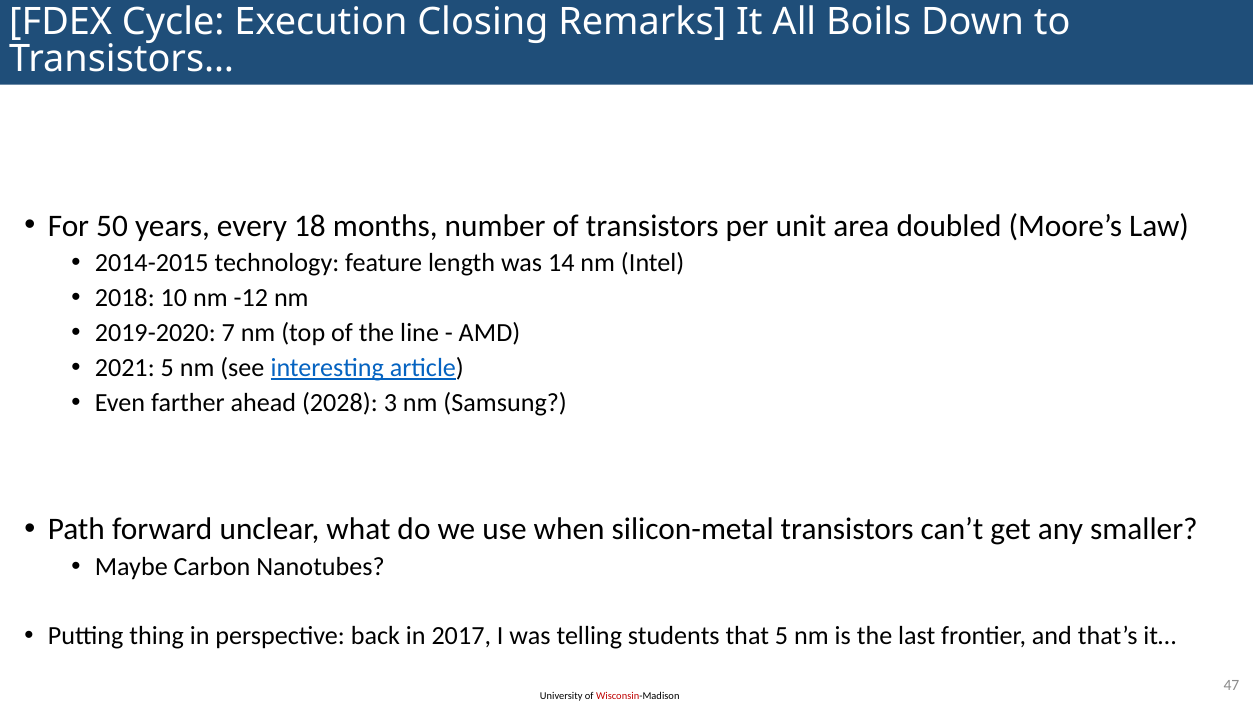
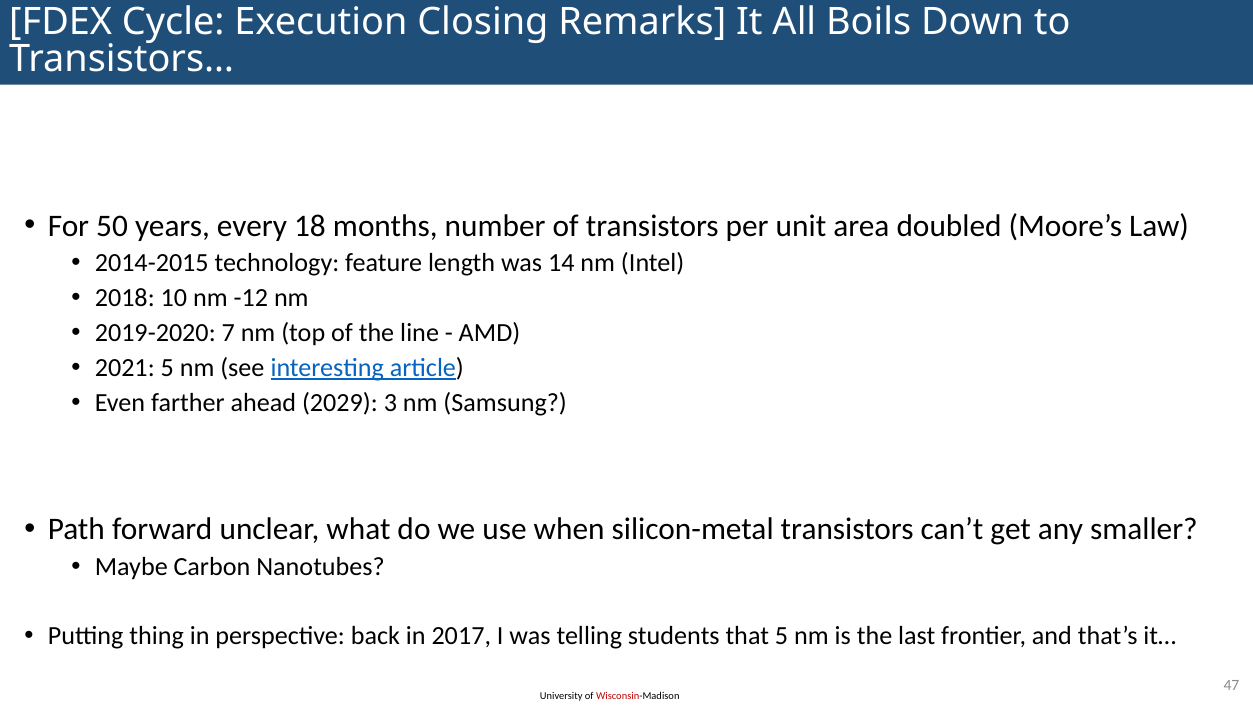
2028: 2028 -> 2029 (340, 403)
